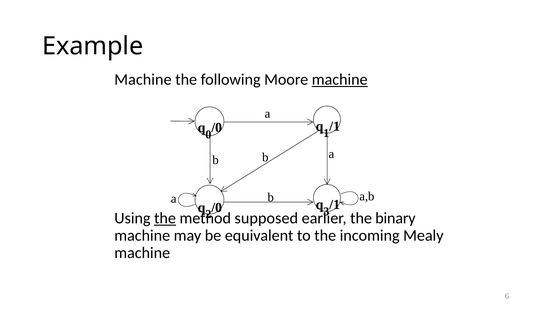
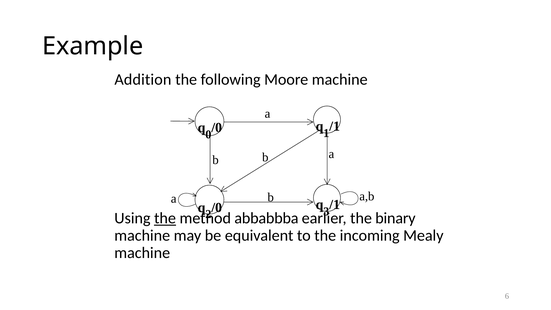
Machine: Machine -> Addition (143, 80)
machine underline: present -> none (340, 80)
supposed: supposed -> abbabbba (266, 218)
